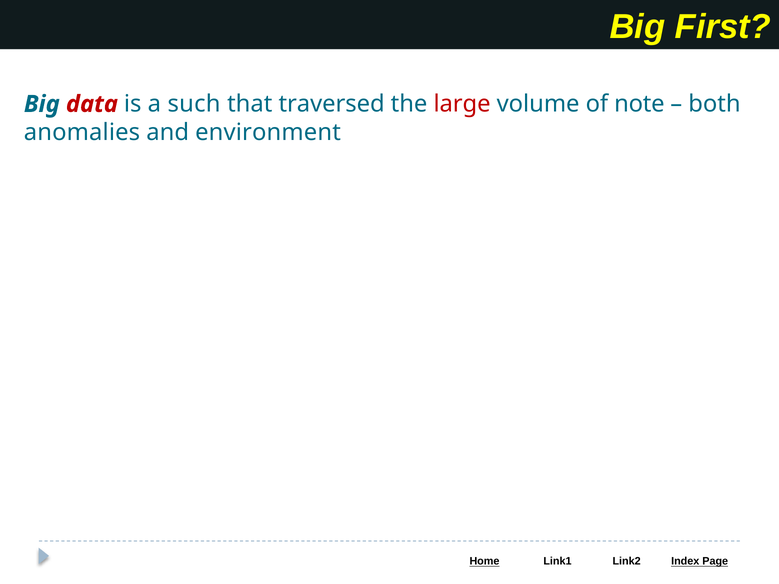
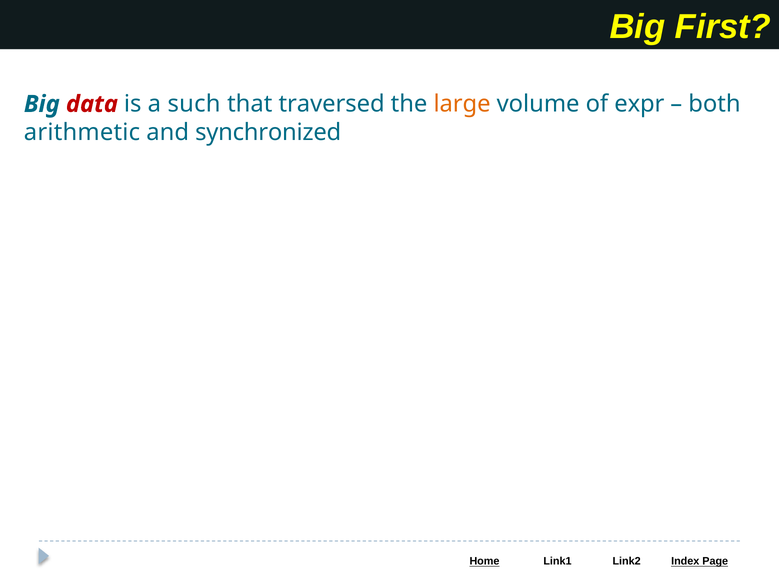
large colour: red -> orange (462, 104)
note: note -> expr (639, 104)
anomalies: anomalies -> arithmetic (82, 133)
environment: environment -> synchronized (268, 133)
